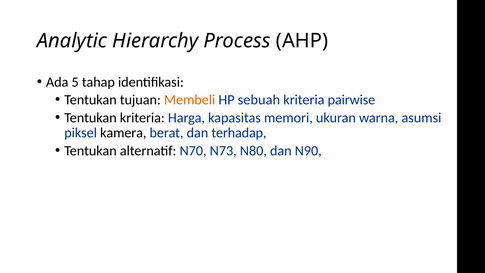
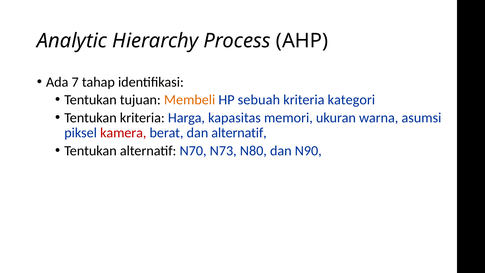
5: 5 -> 7 (75, 82)
pairwise: pairwise -> kategori (351, 100)
kamera colour: black -> red (123, 133)
dan terhadap: terhadap -> alternatif (239, 133)
